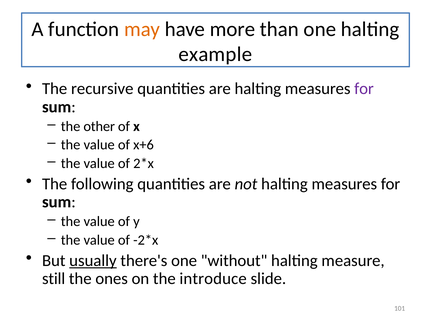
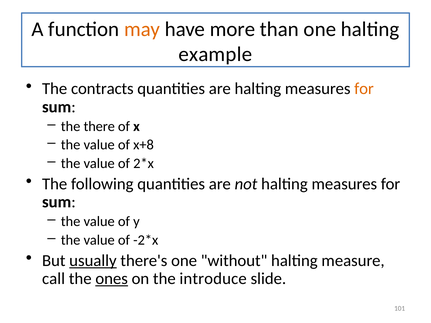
recursive: recursive -> contracts (102, 89)
for colour: purple -> orange (364, 89)
other: other -> there (99, 126)
x+6: x+6 -> x+8 (144, 145)
still: still -> call (54, 279)
ones underline: none -> present (112, 279)
